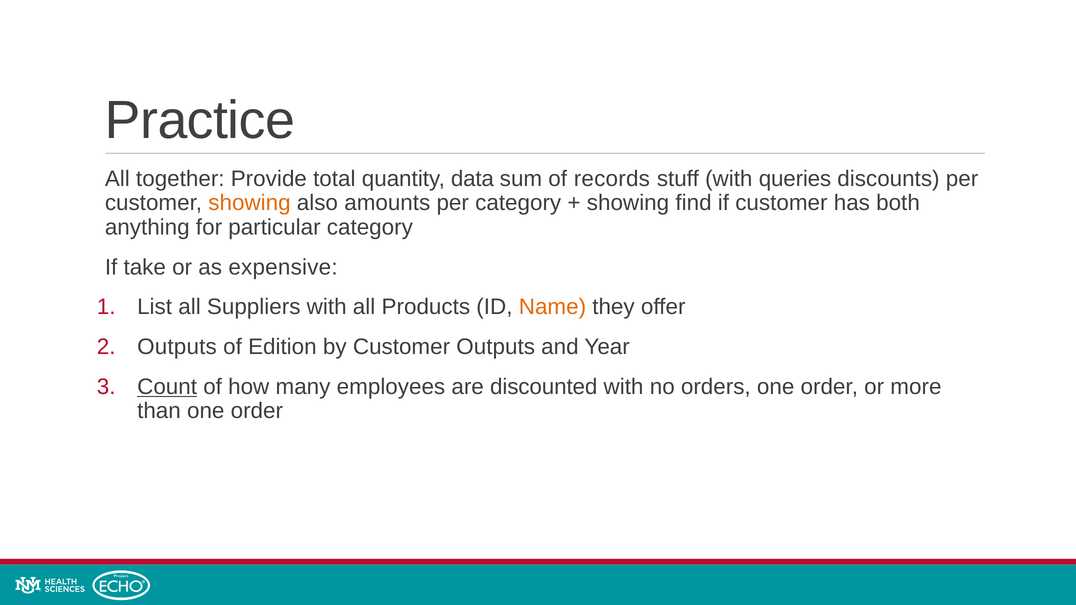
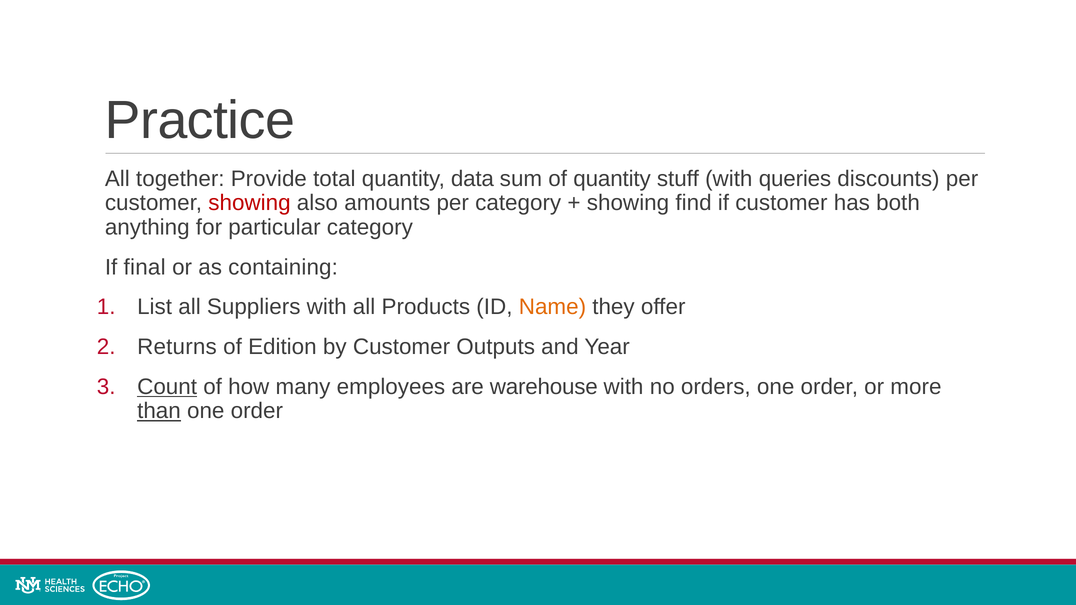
of records: records -> quantity (612, 179)
showing colour: orange -> red (250, 203)
take: take -> final (145, 267)
expensive: expensive -> containing (283, 267)
Outputs: Outputs -> Returns (177, 347)
discounted: discounted -> warehouse (544, 387)
than underline: none -> present (159, 411)
